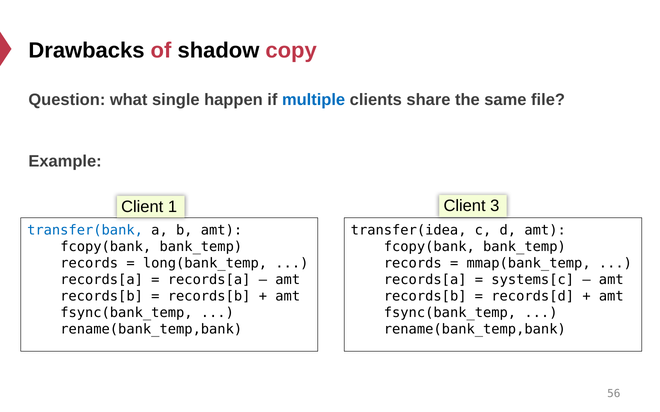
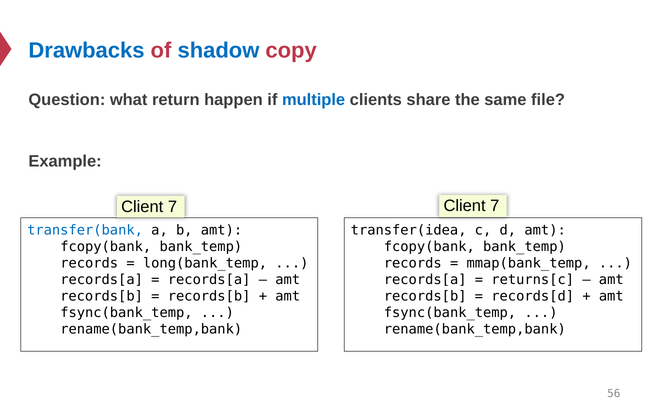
Drawbacks colour: black -> blue (86, 51)
shadow colour: black -> blue (218, 51)
single: single -> return (176, 100)
1: 1 -> 7 (172, 207)
3: 3 -> 7 (495, 206)
systems[c: systems[c -> returns[c (533, 280)
